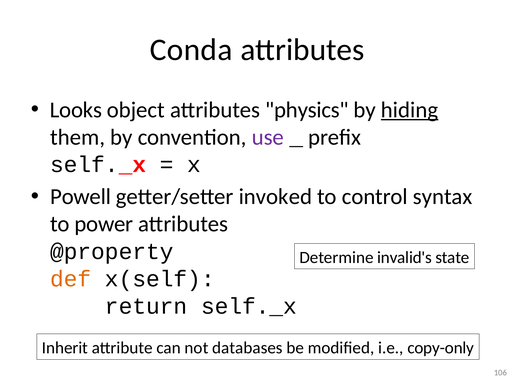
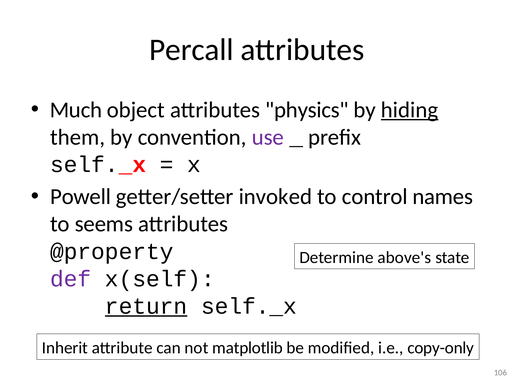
Conda: Conda -> Percall (191, 50)
Looks: Looks -> Much (76, 110)
syntax: syntax -> names (443, 197)
power: power -> seems (104, 224)
invalid's: invalid's -> above's (404, 258)
def colour: orange -> purple (71, 279)
return underline: none -> present (146, 307)
databases: databases -> matplotlib (248, 348)
